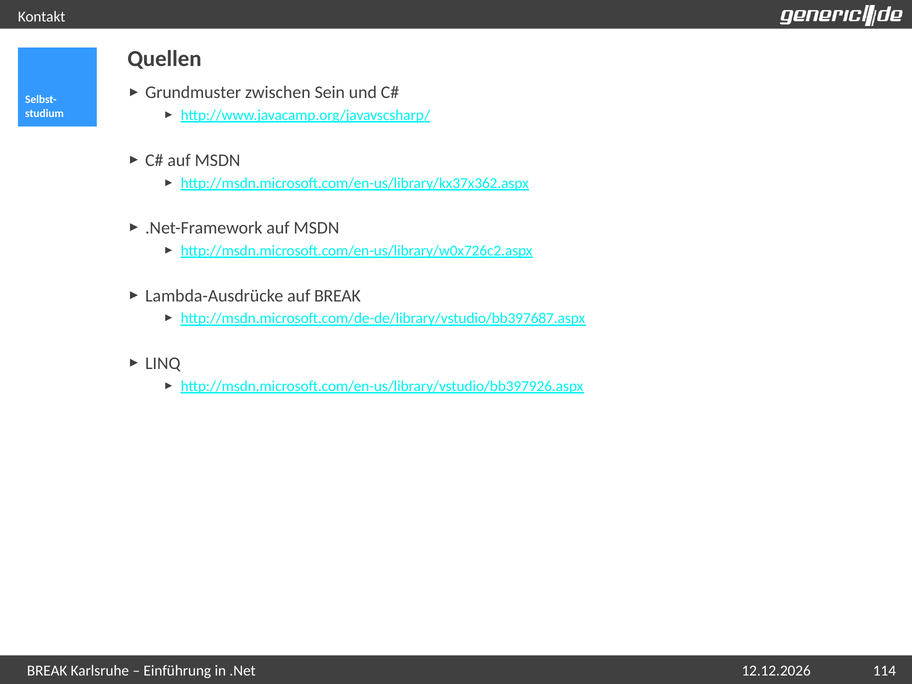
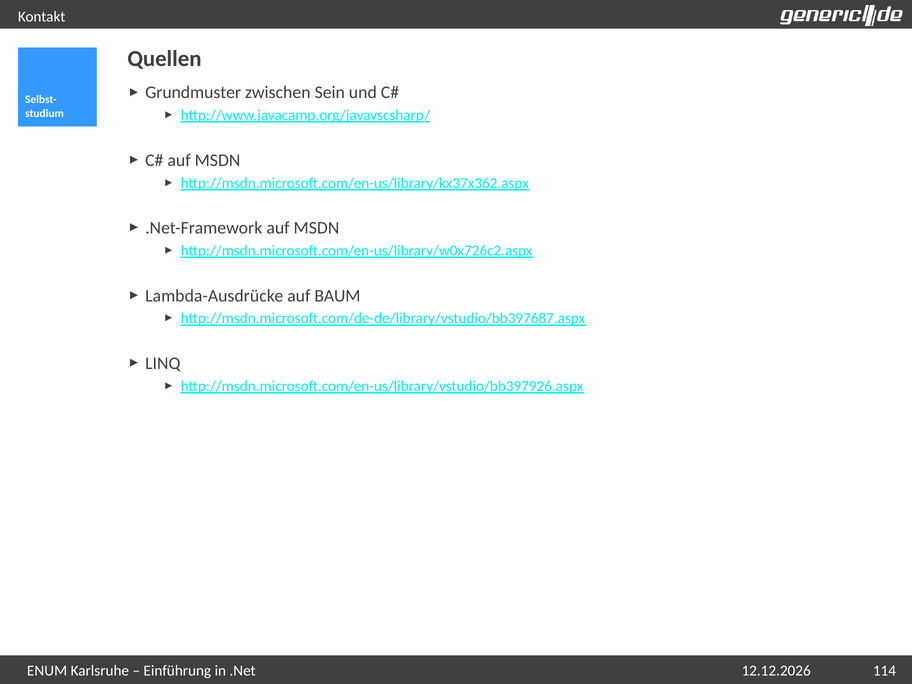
auf BREAK: BREAK -> BAUM (337, 296)
BREAK: BREAK -> ENUM (47, 671)
